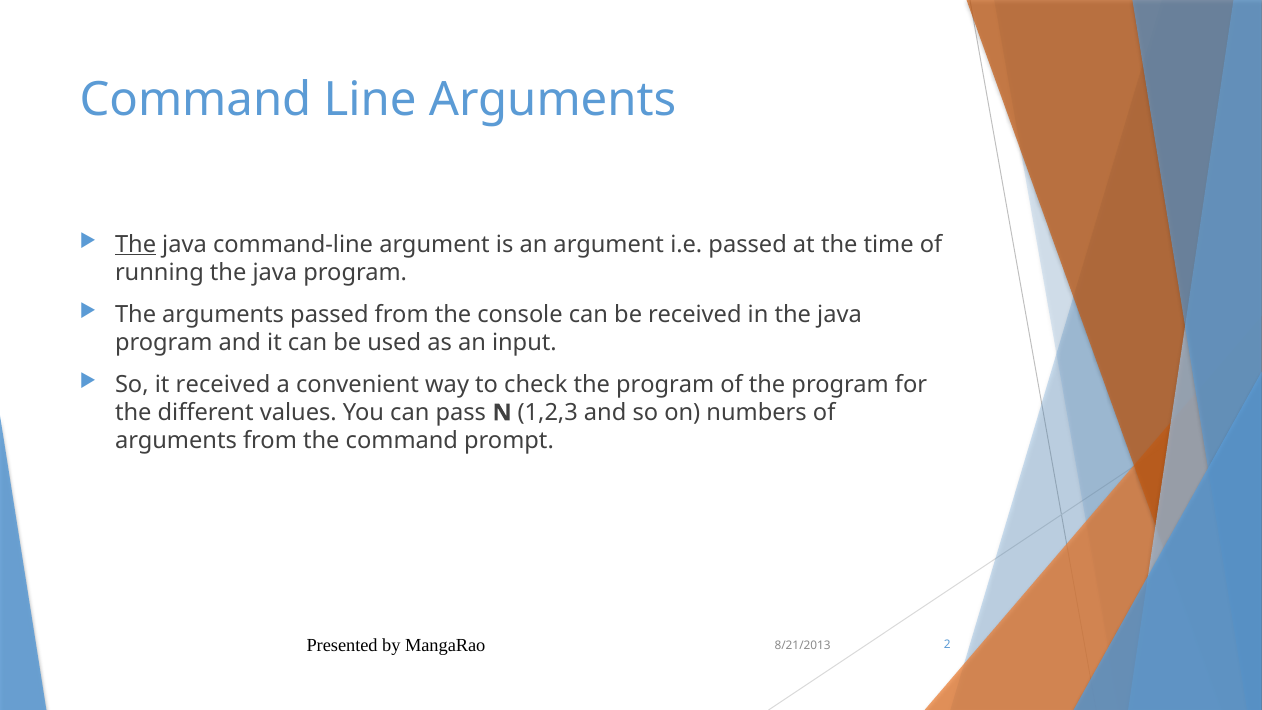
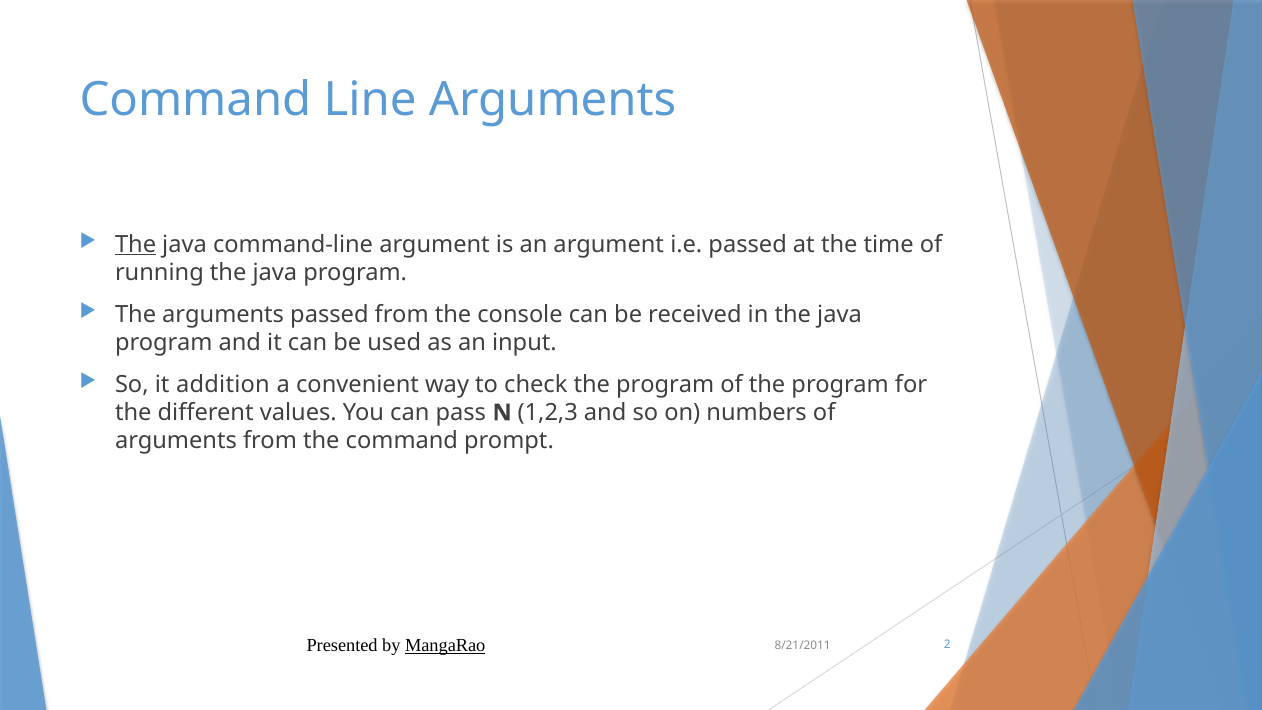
it received: received -> addition (223, 384)
MangaRao underline: none -> present (445, 645)
8/21/2013: 8/21/2013 -> 8/21/2011 (803, 645)
